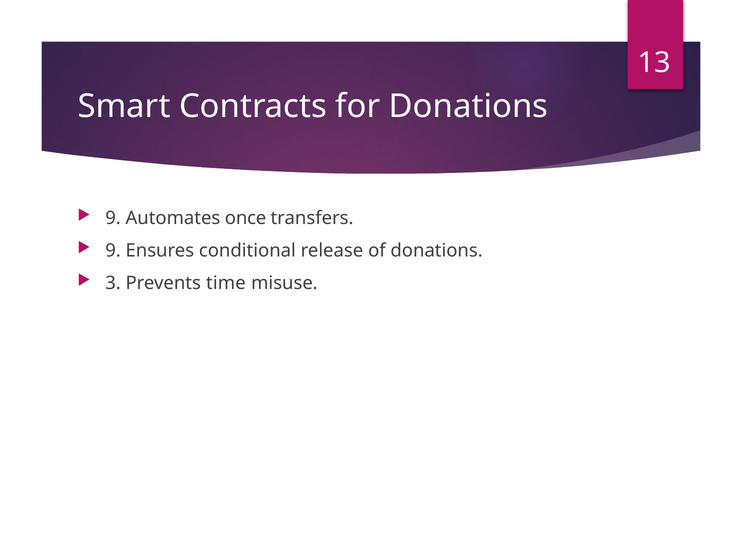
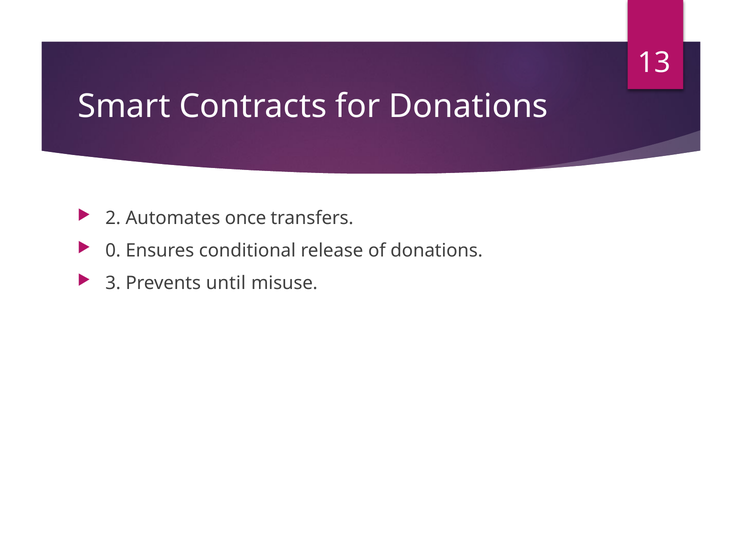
9: 9 -> 2 (113, 218)
9: 9 -> 0 (113, 250)
time: time -> until (226, 283)
